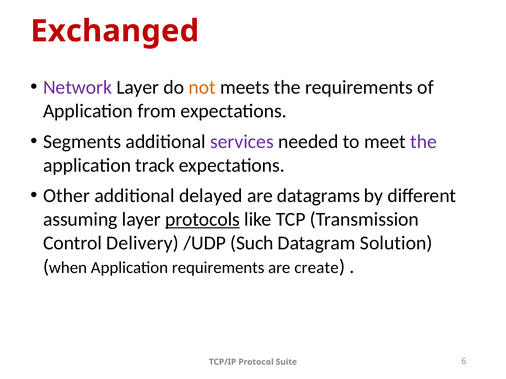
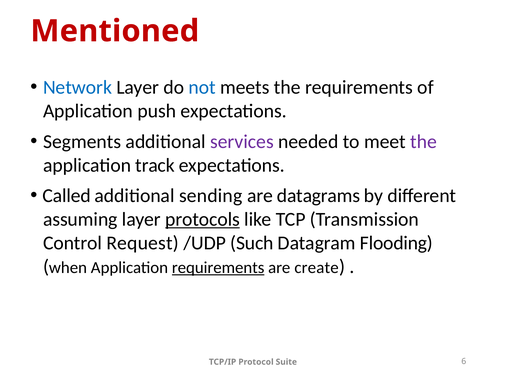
Exchanged: Exchanged -> Mentioned (115, 31)
Network colour: purple -> blue (77, 87)
not colour: orange -> blue (202, 87)
from: from -> push (157, 111)
Other: Other -> Called (67, 196)
delayed: delayed -> sending (211, 196)
Delivery: Delivery -> Request (143, 243)
Solution: Solution -> Flooding (396, 243)
requirements underline: none -> present (218, 268)
